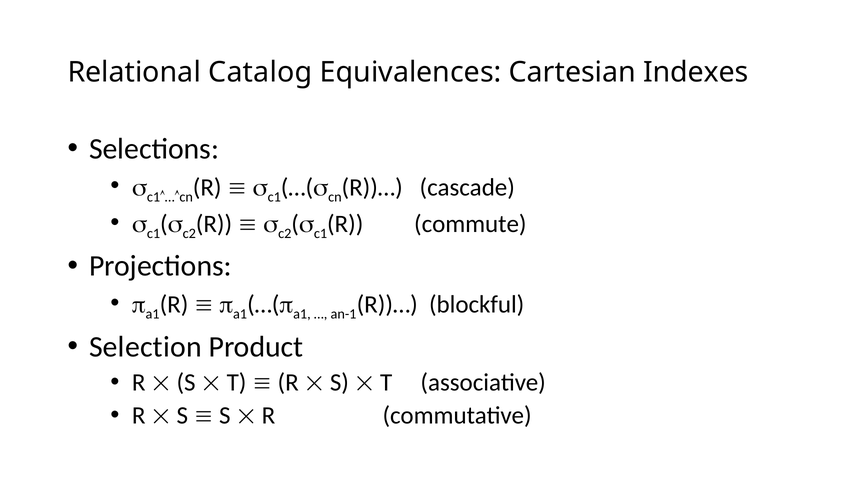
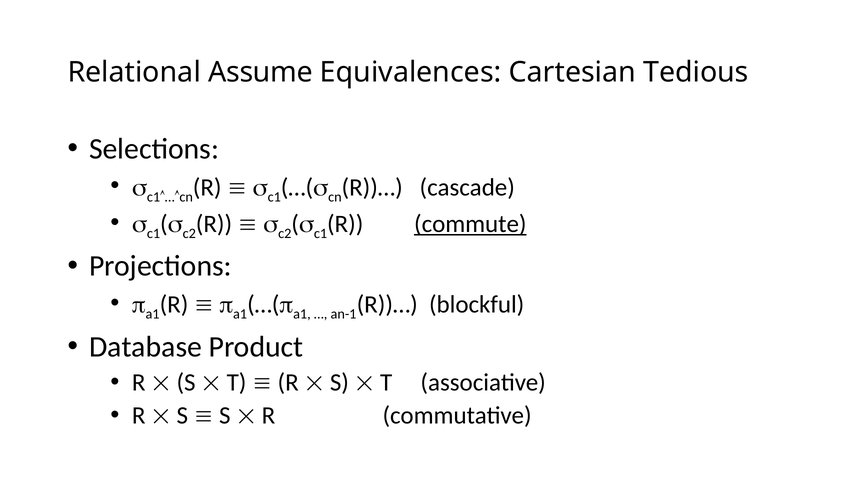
Catalog: Catalog -> Assume (261, 72)
Indexes: Indexes -> Tedious (696, 72)
commute underline: none -> present (470, 224)
Selection: Selection -> Database (146, 347)
